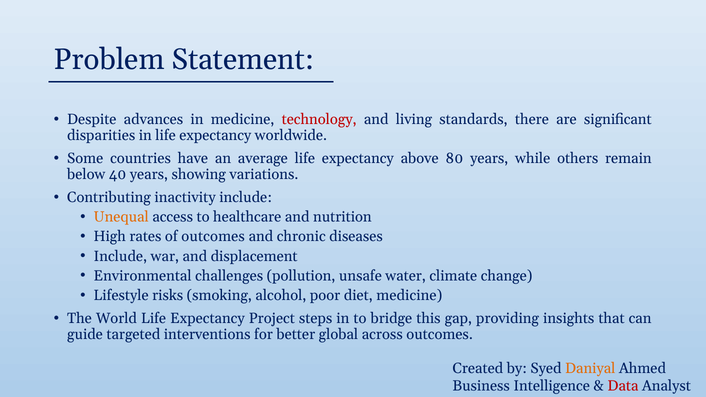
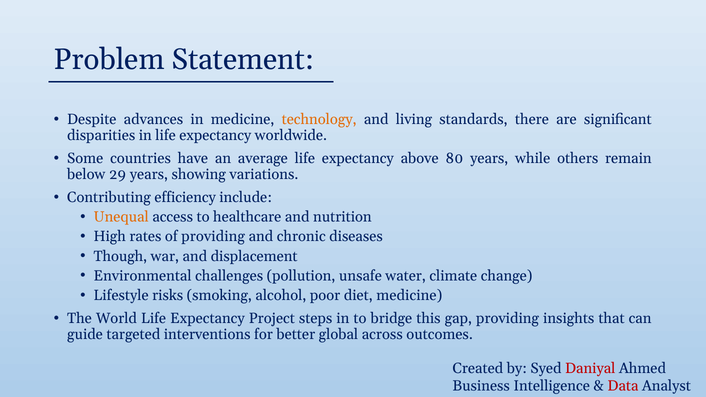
technology colour: red -> orange (319, 119)
40: 40 -> 29 (118, 174)
inactivity: inactivity -> efficiency (185, 198)
of outcomes: outcomes -> providing (213, 237)
Include: Include -> Though (120, 256)
Daniyal colour: orange -> red (590, 369)
